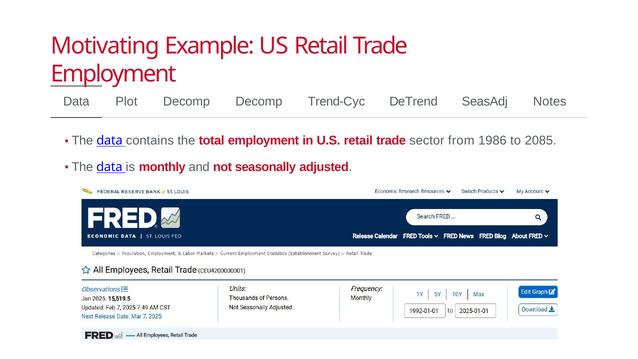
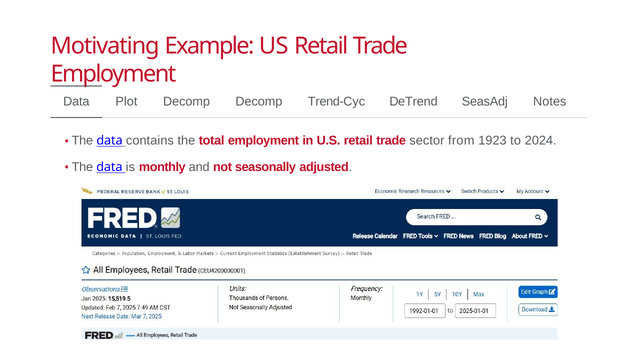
1986: 1986 -> 1923 (492, 141)
2085: 2085 -> 2024 (541, 141)
